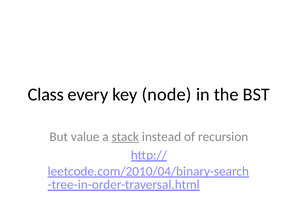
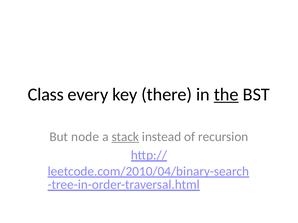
node: node -> there (167, 95)
the underline: none -> present (226, 95)
value: value -> node (85, 137)
